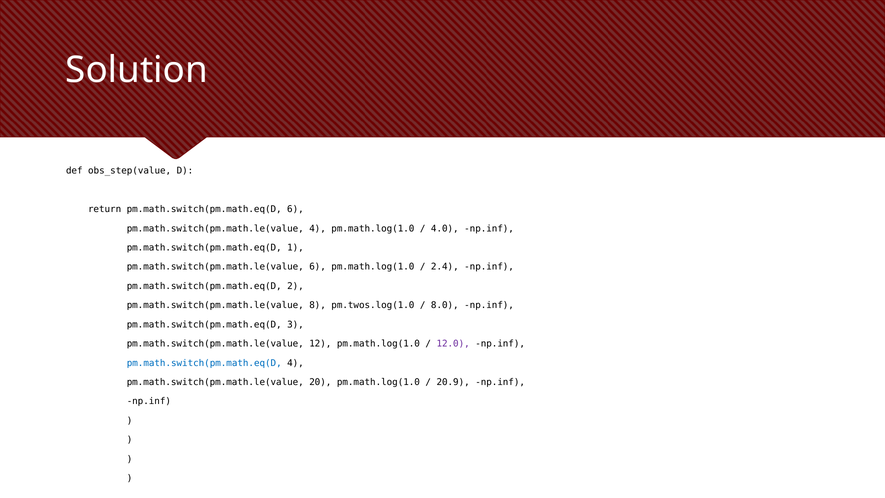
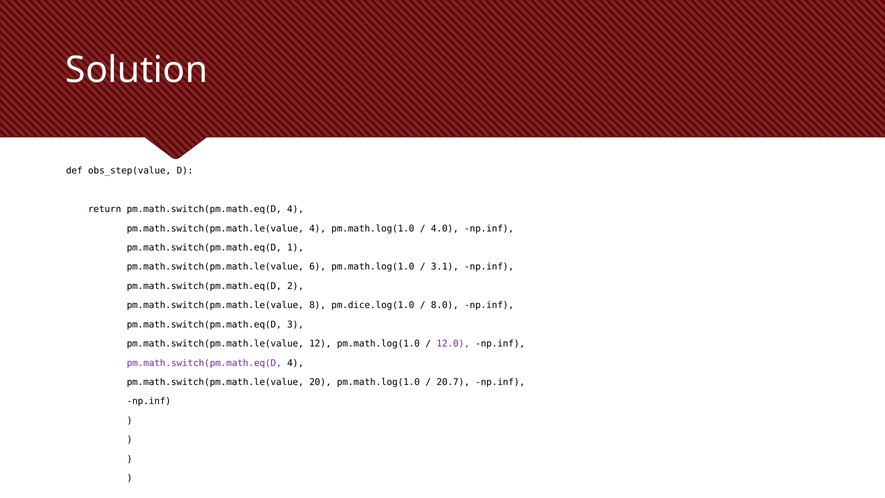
return pm.math.switch(pm.math.eq(D 6: 6 -> 4 (295, 209)
2.4: 2.4 -> 3.1 (445, 267)
pm.twos.log(1.0: pm.twos.log(1.0 -> pm.dice.log(1.0 (373, 305)
pm.math.switch(pm.math.eq(D colour: blue -> purple (204, 363)
20.9: 20.9 -> 20.7 (453, 382)
